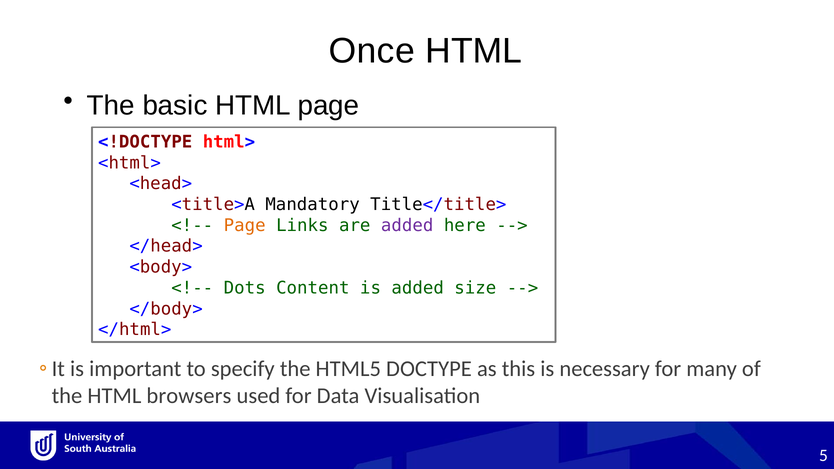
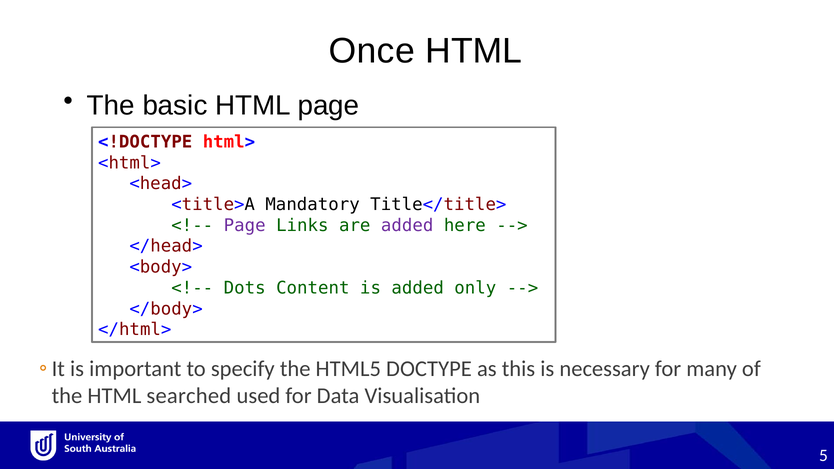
Page colour: orange -> purple (245, 225)
size: size -> only (475, 288)
browsers: browsers -> searched (189, 396)
